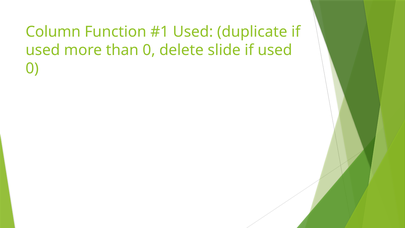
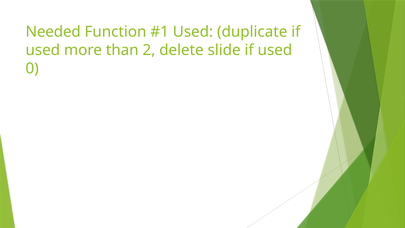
Column: Column -> Needed (53, 32)
than 0: 0 -> 2 (149, 50)
